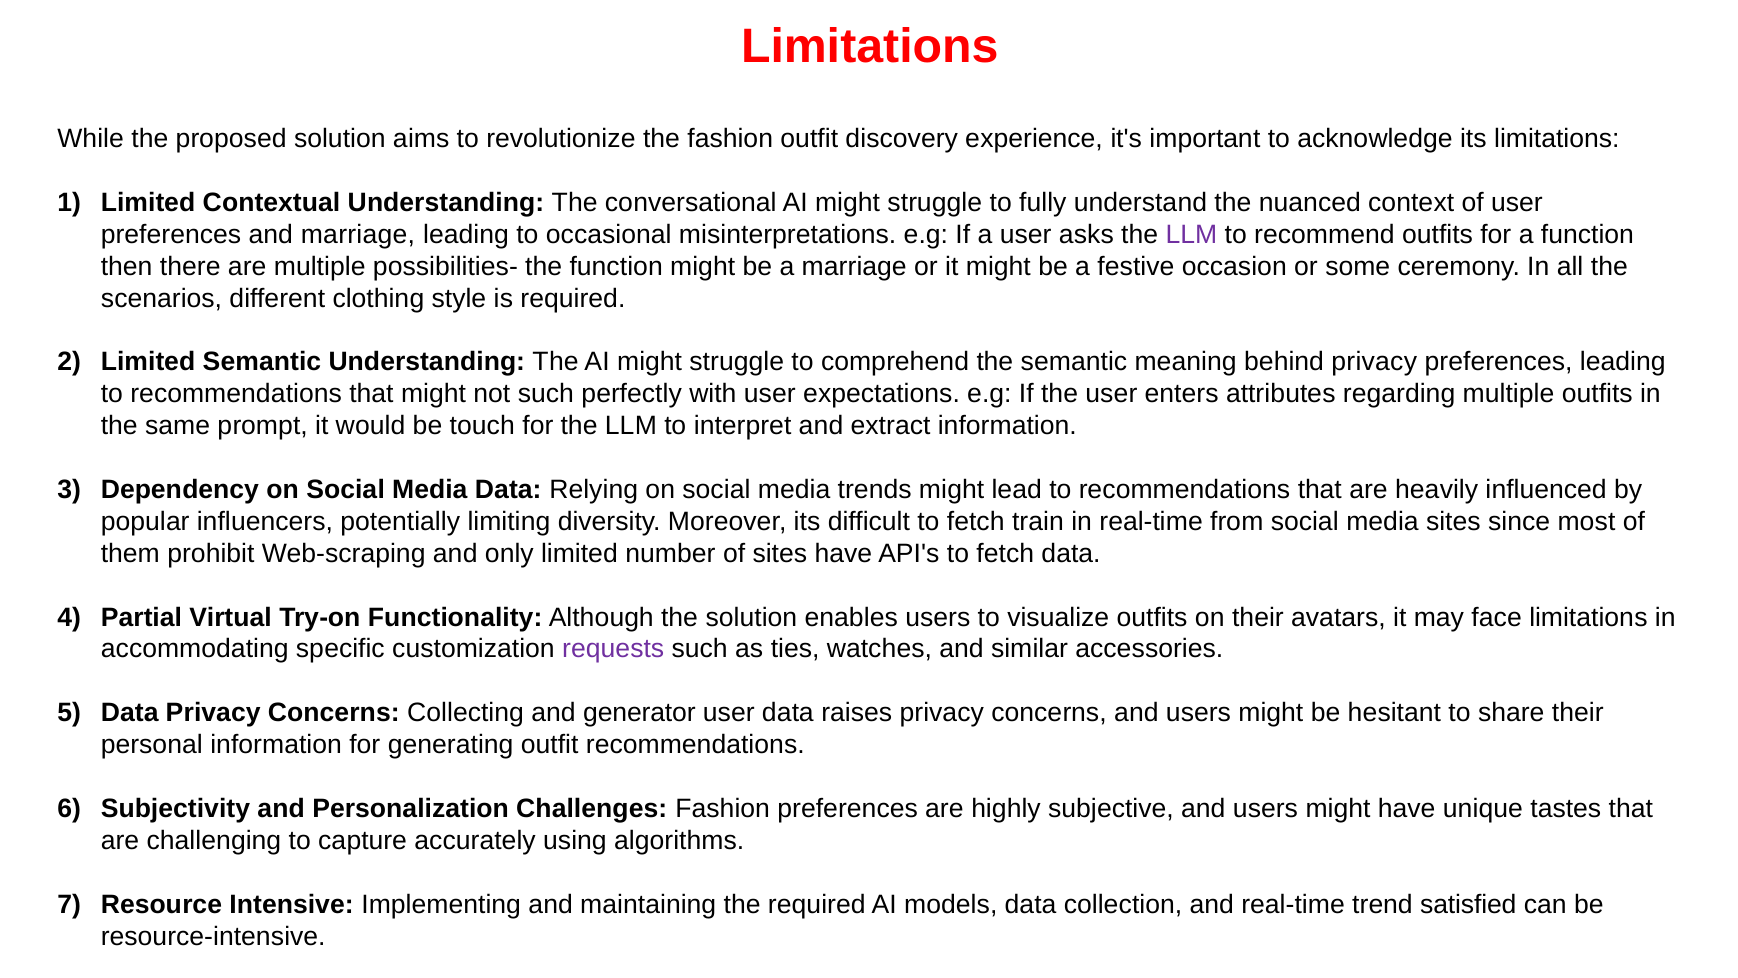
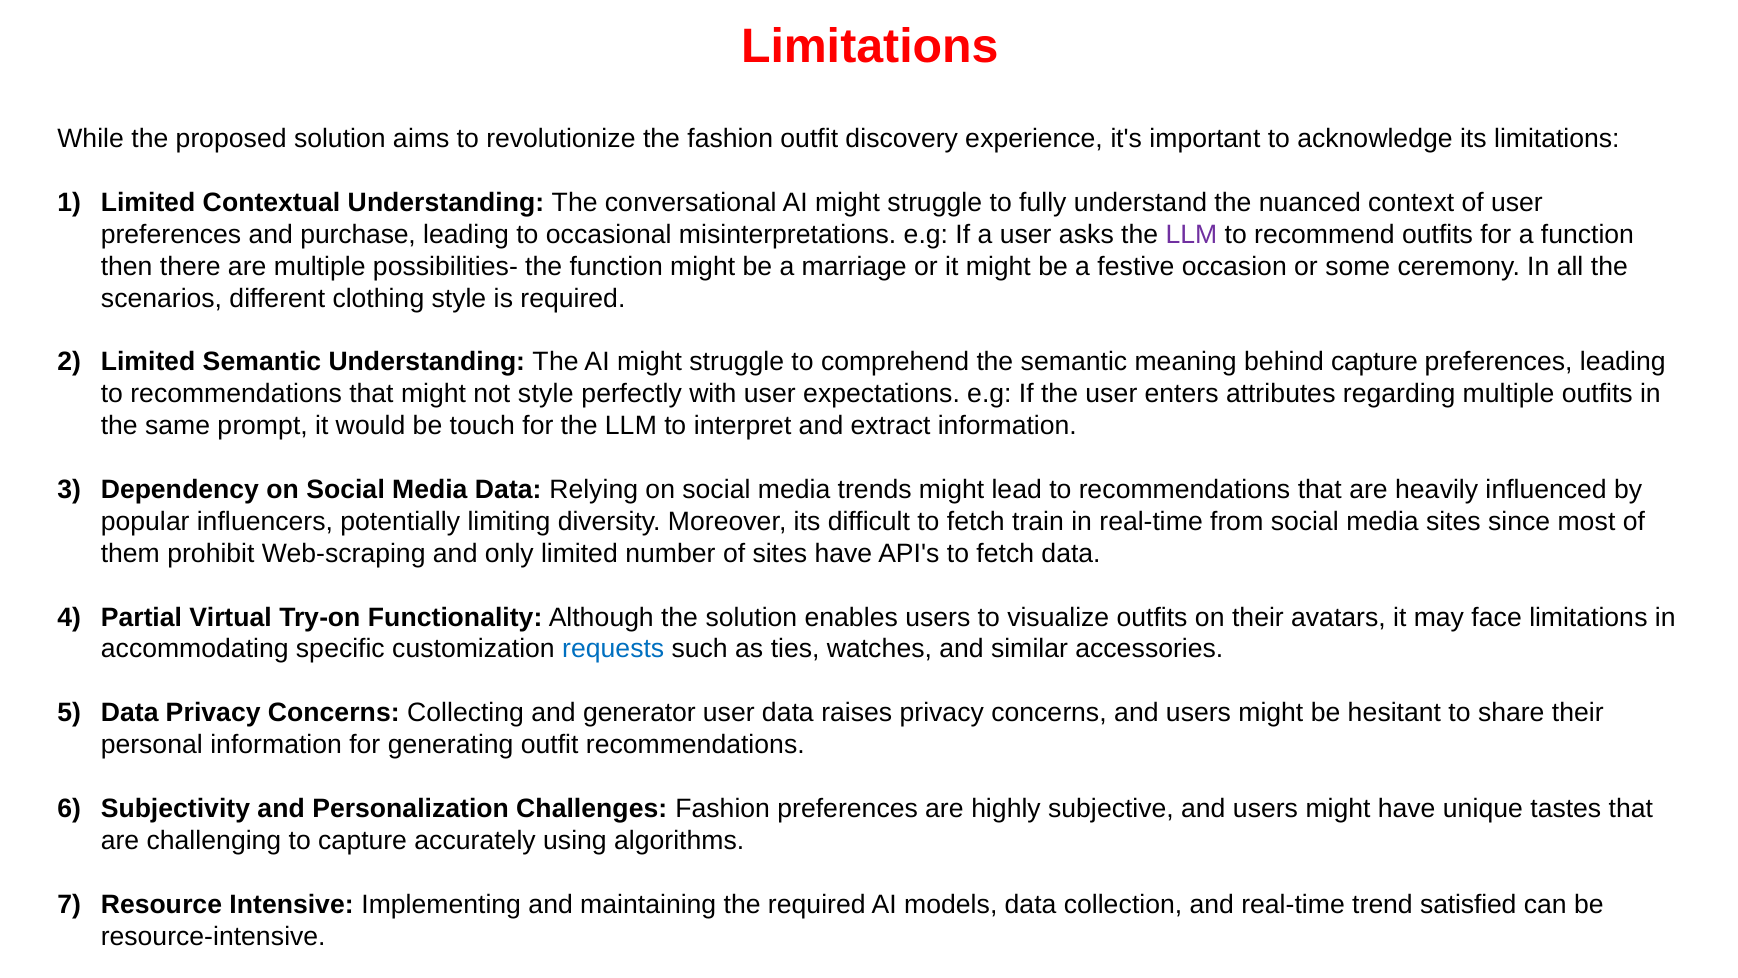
and marriage: marriage -> purchase (358, 234)
behind privacy: privacy -> capture (1374, 362)
not such: such -> style (546, 394)
requests colour: purple -> blue (613, 649)
